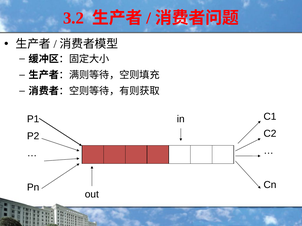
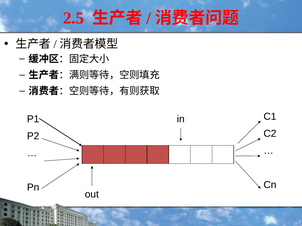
3.2: 3.2 -> 2.5 (74, 18)
